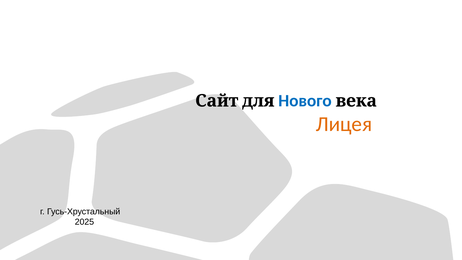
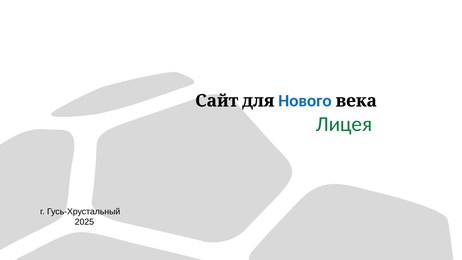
Лицея colour: orange -> green (344, 124)
